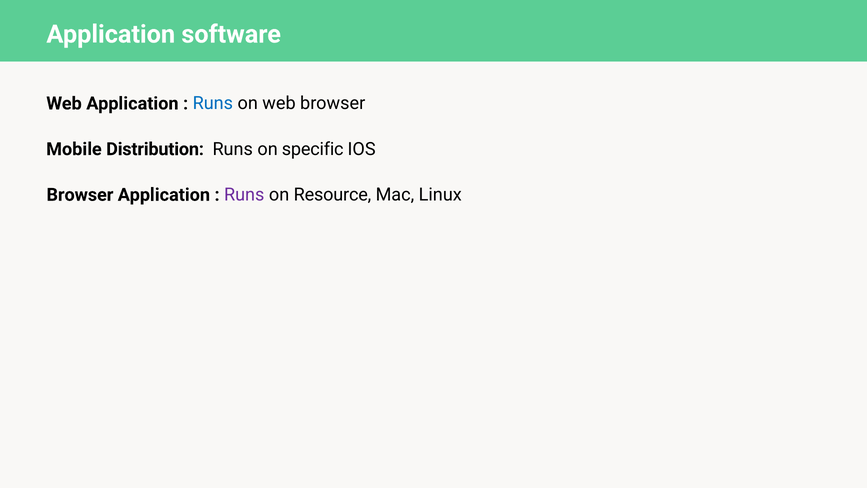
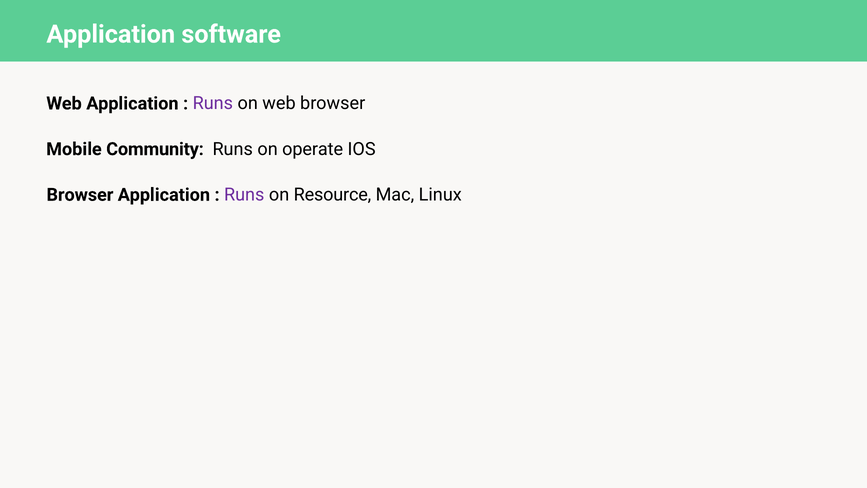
Runs colour: blue -> purple (213, 103)
Distribution: Distribution -> Community (155, 149)
specific: specific -> operate (313, 149)
